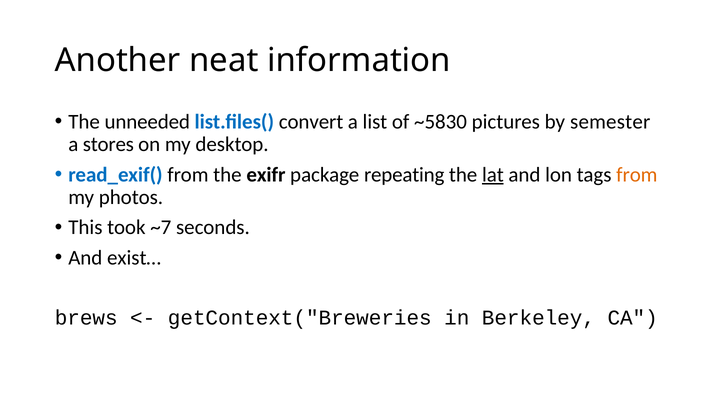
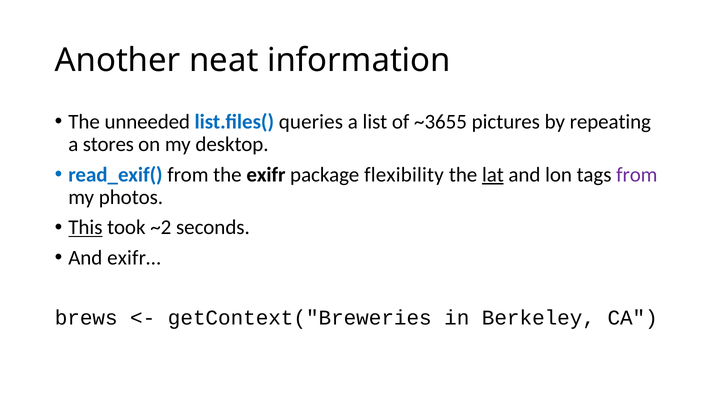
convert: convert -> queries (311, 122)
~5830: ~5830 -> ~3655 (441, 122)
semester: semester -> repeating (610, 122)
repeating: repeating -> flexibility (404, 174)
from colour: orange -> purple (637, 174)
This underline: none -> present (85, 227)
~7: ~7 -> ~2 (161, 227)
exist…: exist… -> exifr… (134, 257)
